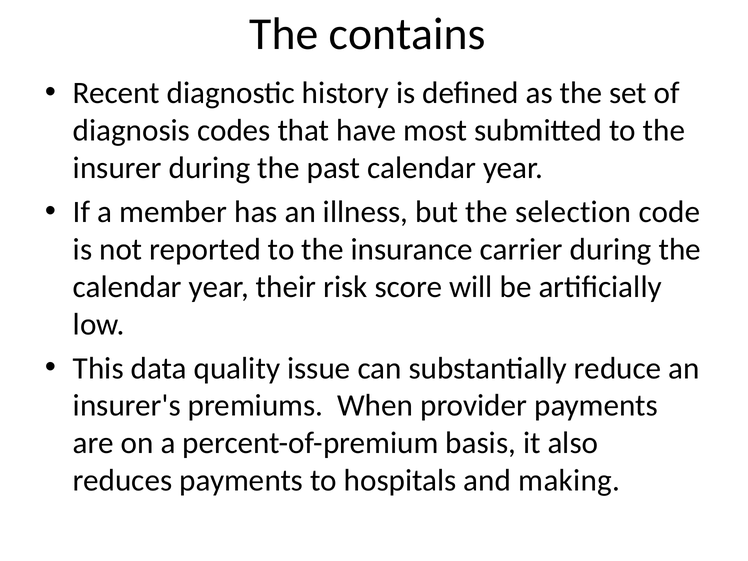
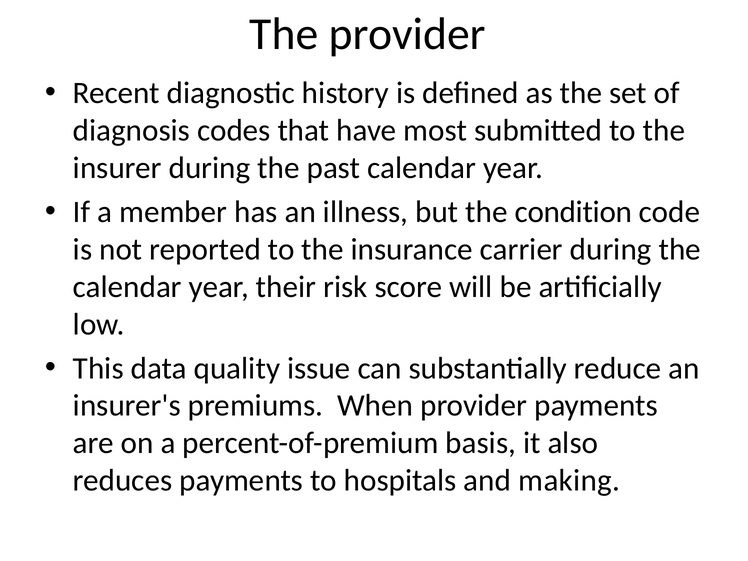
The contains: contains -> provider (407, 34)
selection: selection -> condition (573, 212)
